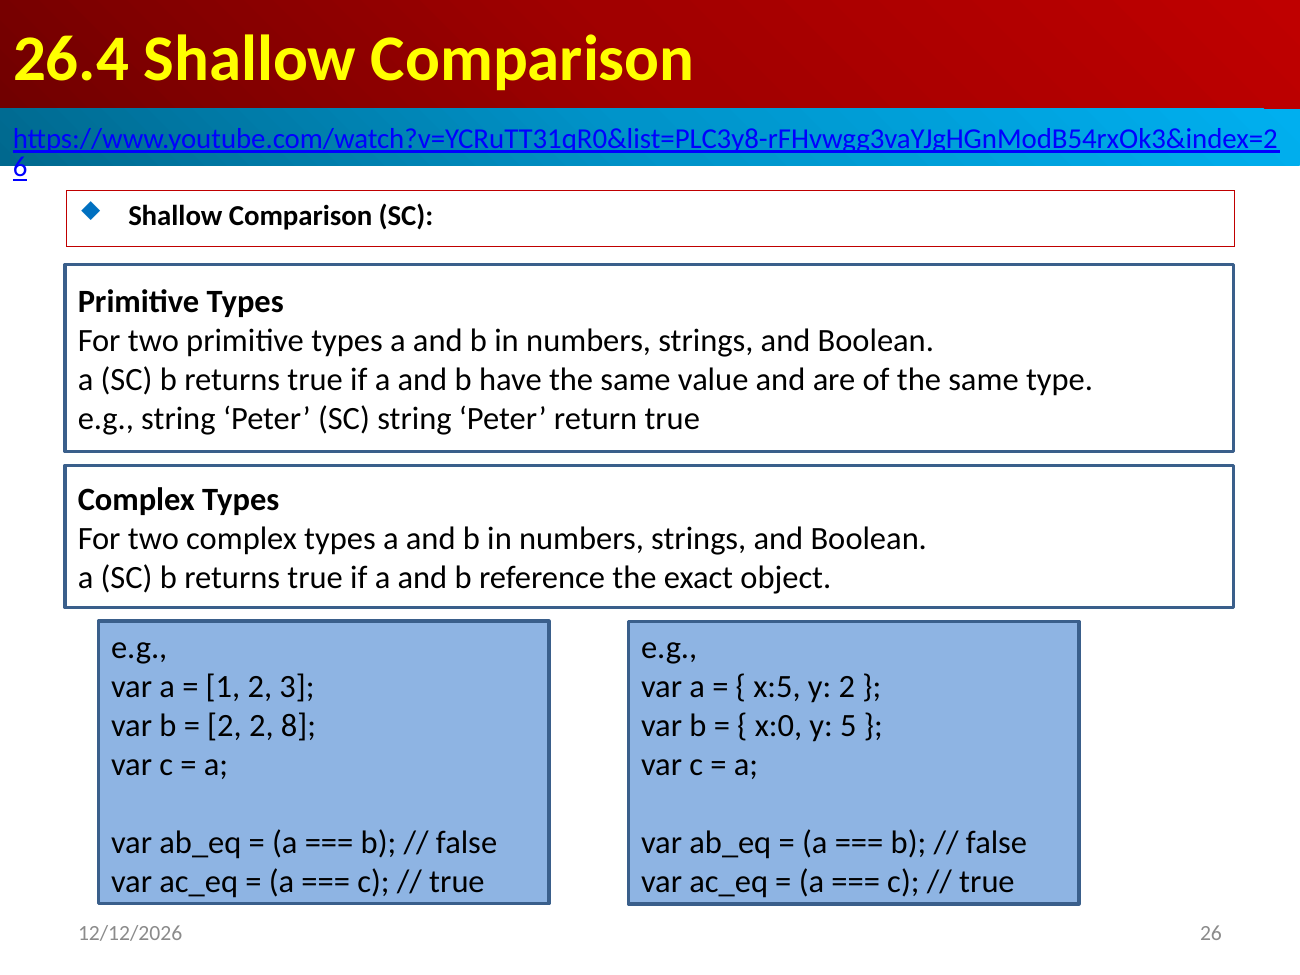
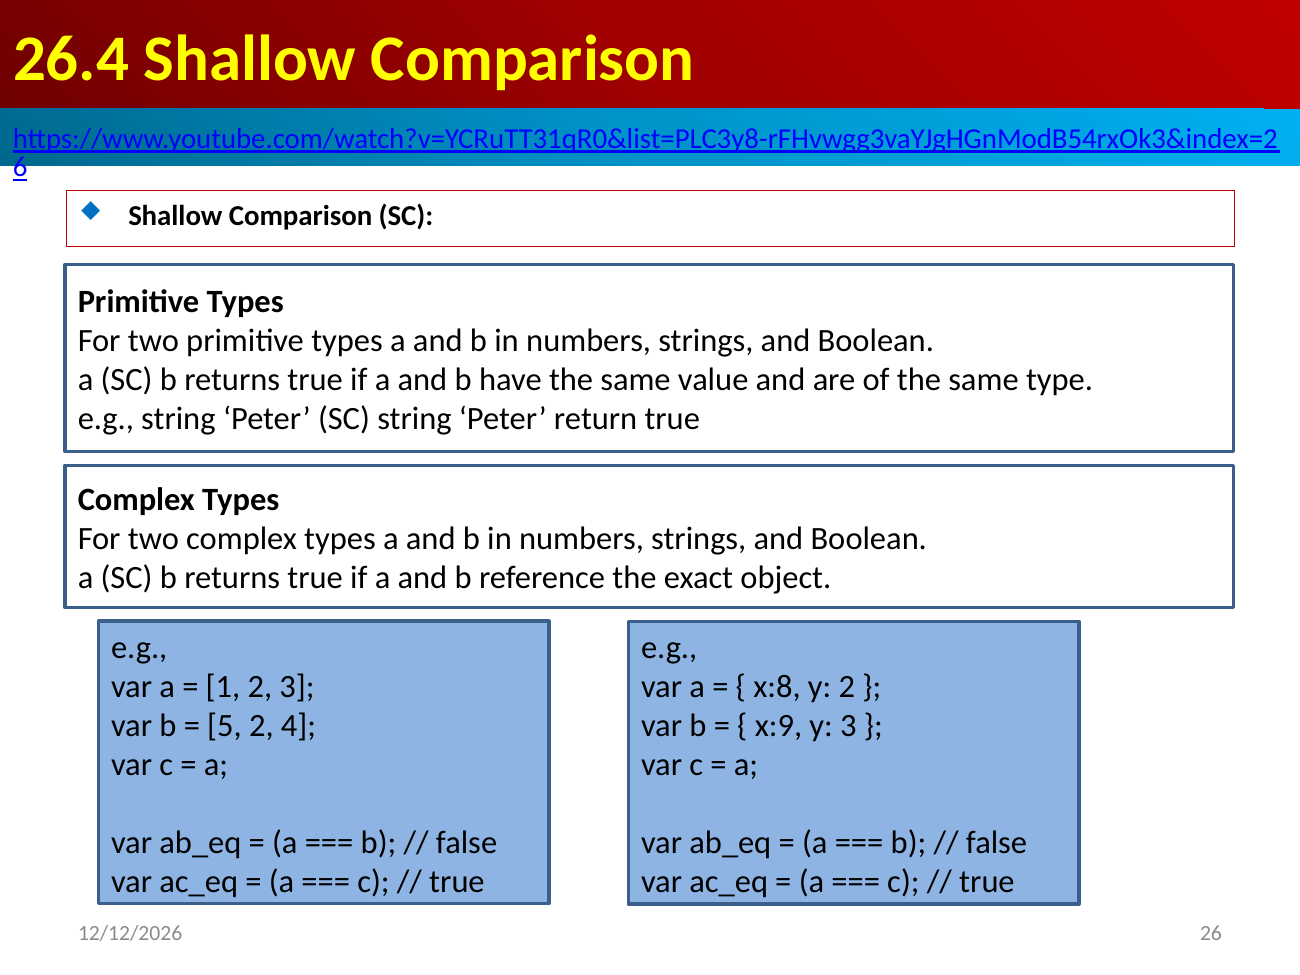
x:5: x:5 -> x:8 (777, 687)
2: 2 -> 5 (224, 726)
8: 8 -> 4 (298, 726)
x:0: x:0 -> x:9 (779, 726)
y 5: 5 -> 3 (848, 726)
